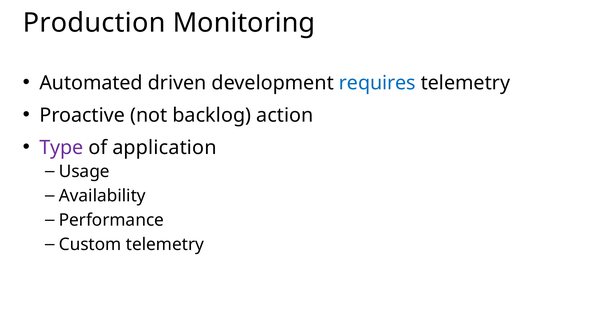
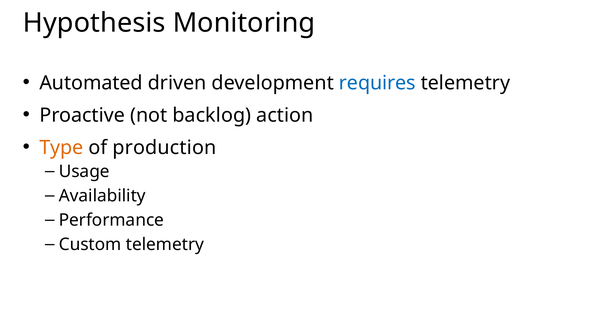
Production: Production -> Hypothesis (94, 23)
Type colour: purple -> orange (61, 148)
application: application -> production (164, 148)
